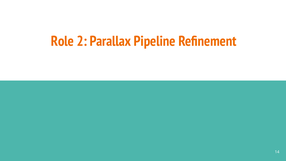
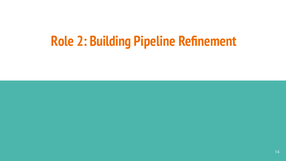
Parallax: Parallax -> Building (110, 41)
